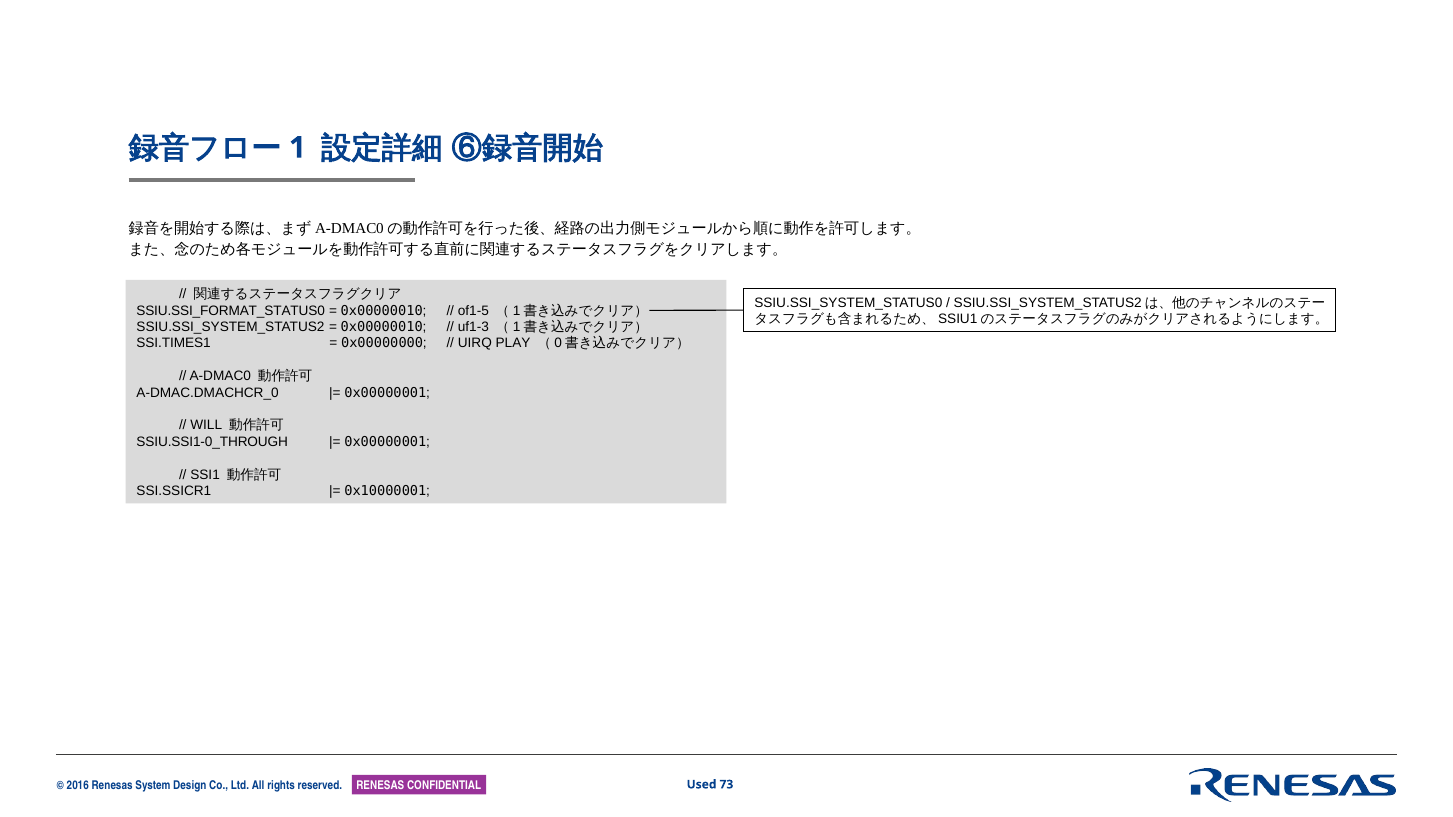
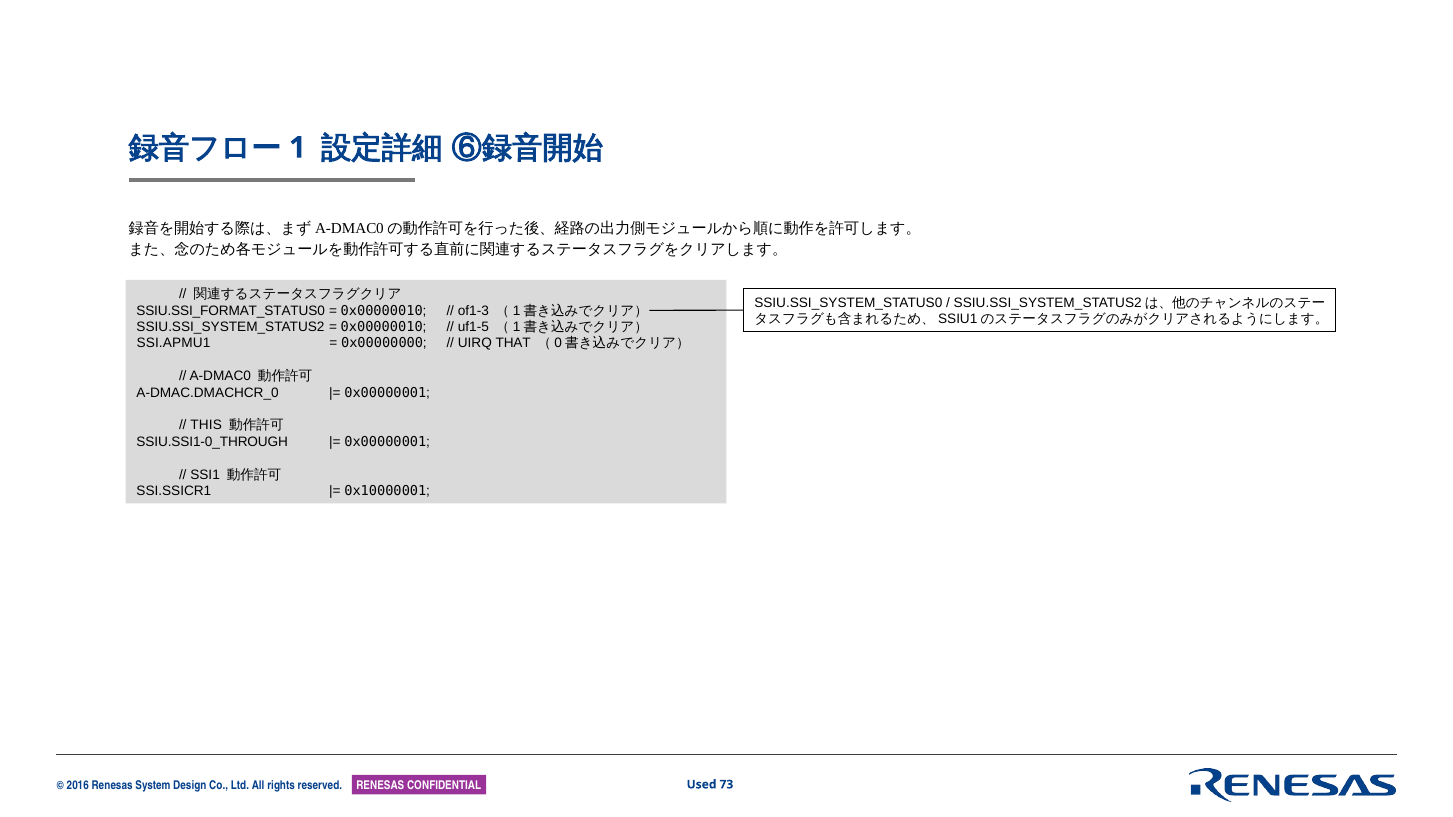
of1-5: of1-5 -> of1-3 (473, 311)
uf1-3: uf1-3 -> uf1-5 (473, 327)
SSI.TIMES1: SSI.TIMES1 -> SSI.APMU1 (173, 344)
PLAY: PLAY -> THAT (513, 344)
WILL: WILL -> THIS (206, 426)
